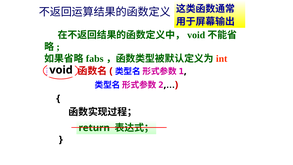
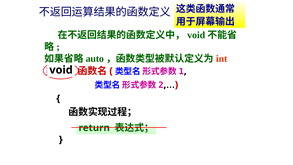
fabs: fabs -> auto (95, 59)
